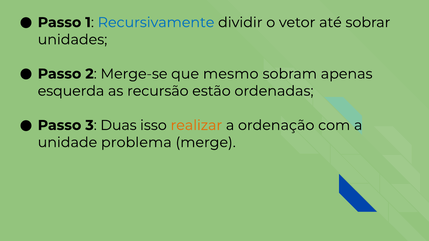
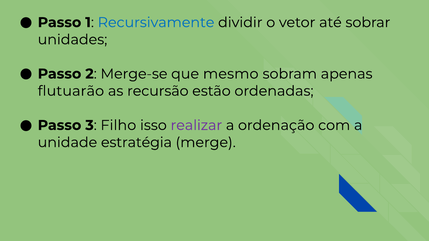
esquerda: esquerda -> flutuarão (71, 91)
Duas: Duas -> Filho (118, 125)
realizar colour: orange -> purple (196, 125)
problema: problema -> estratégia (136, 143)
